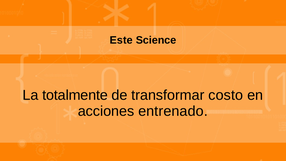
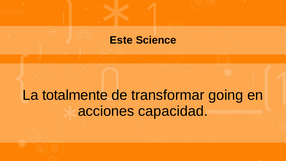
costo: costo -> going (226, 95)
entrenado: entrenado -> capacidad (173, 111)
